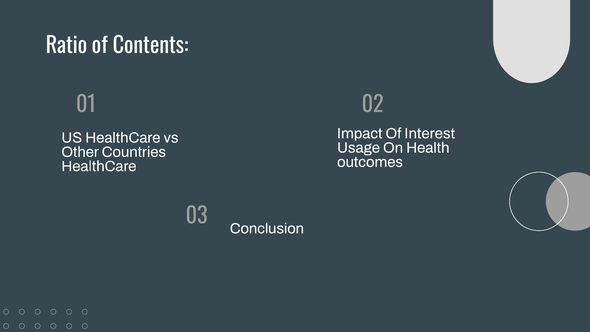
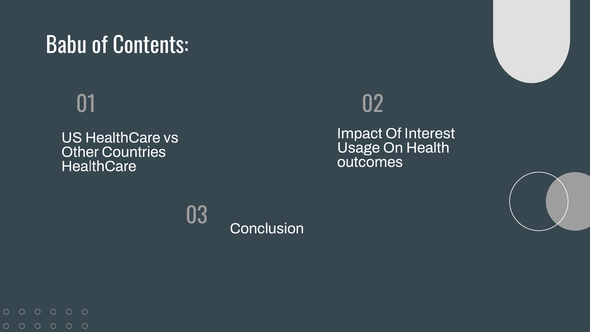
Ratio: Ratio -> Babu (66, 46)
